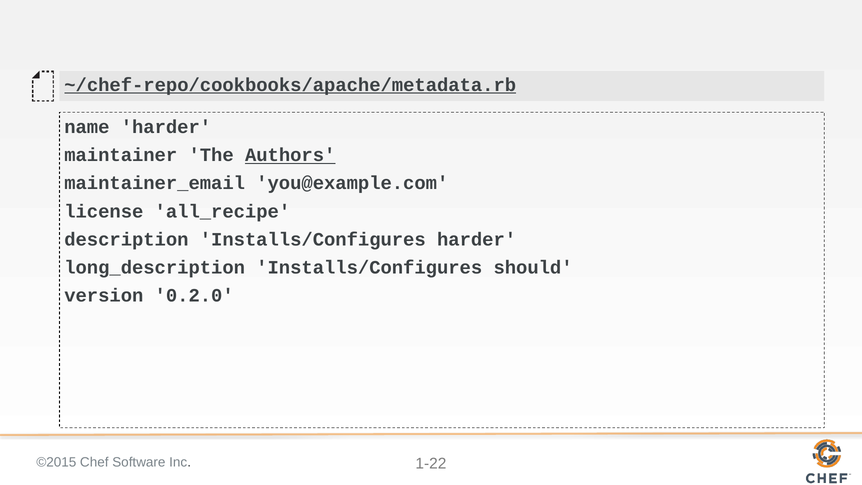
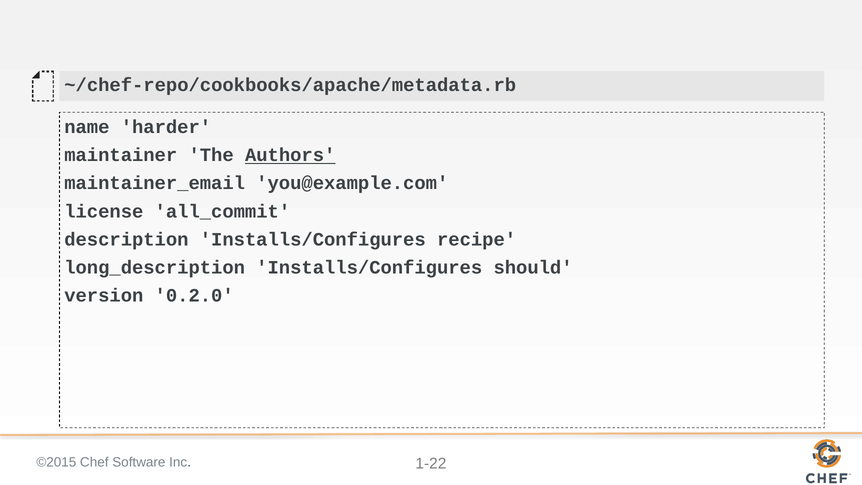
~/chef-repo/cookbooks/apache/metadata.rb underline: present -> none (290, 85)
all_recipe: all_recipe -> all_commit (222, 211)
Installs/Configures harder: harder -> recipe (477, 239)
